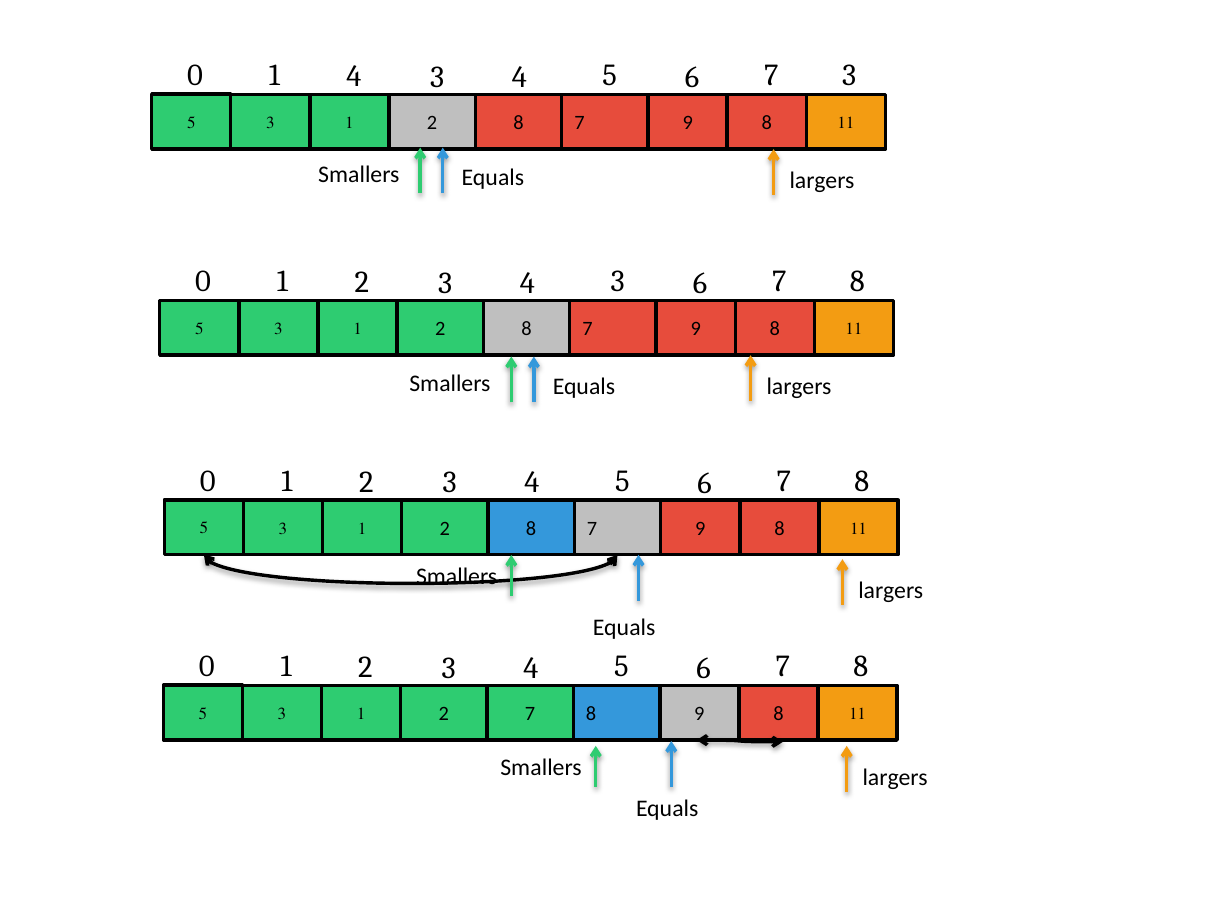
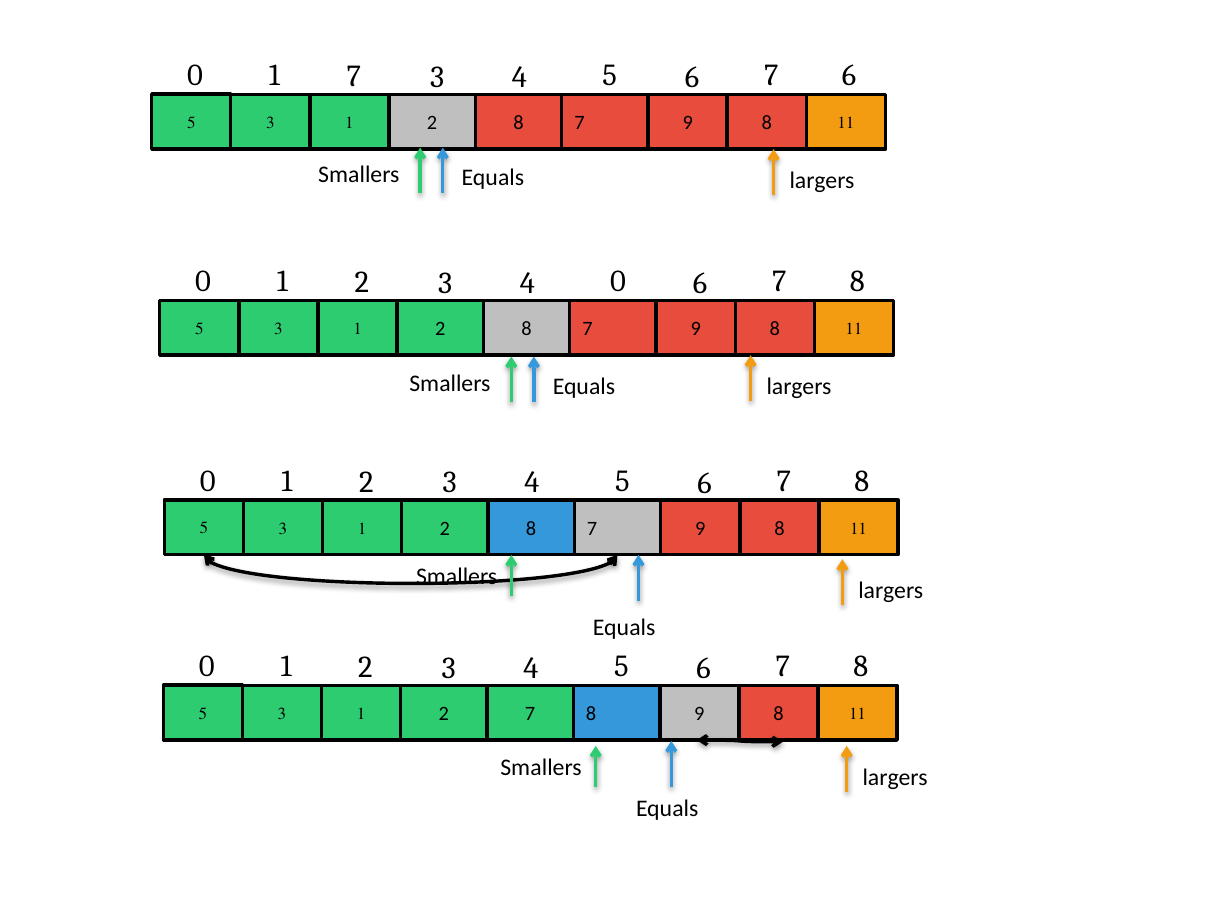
1 4: 4 -> 7 (354, 76)
7 3: 3 -> 6 (849, 76)
3 4 3: 3 -> 0 (618, 282)
